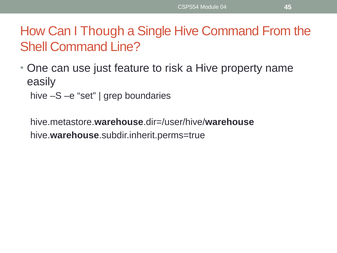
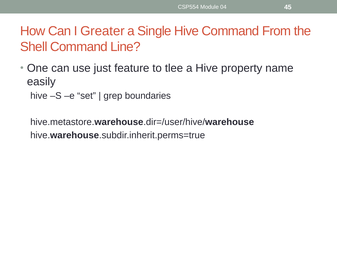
Though: Though -> Greater (103, 31)
risk: risk -> tlee (174, 68)
